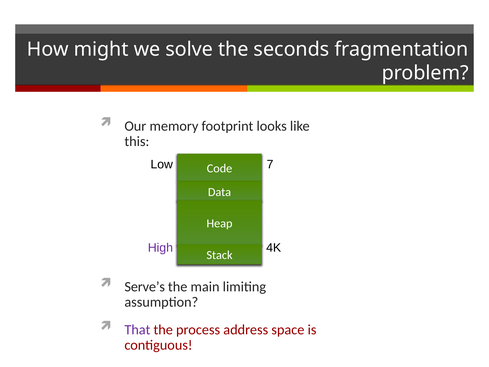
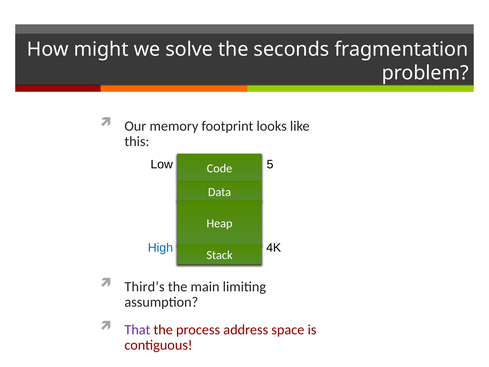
7: 7 -> 5 (270, 164)
High colour: purple -> blue (160, 247)
Serve’s: Serve’s -> Third’s (145, 286)
